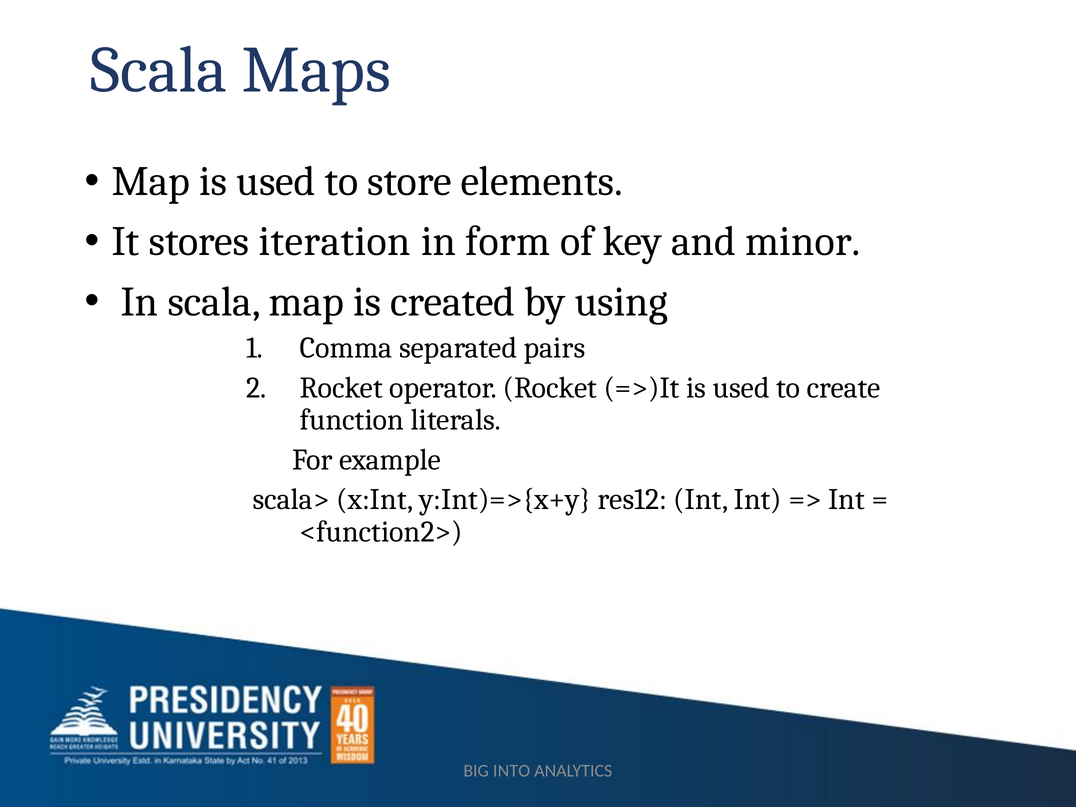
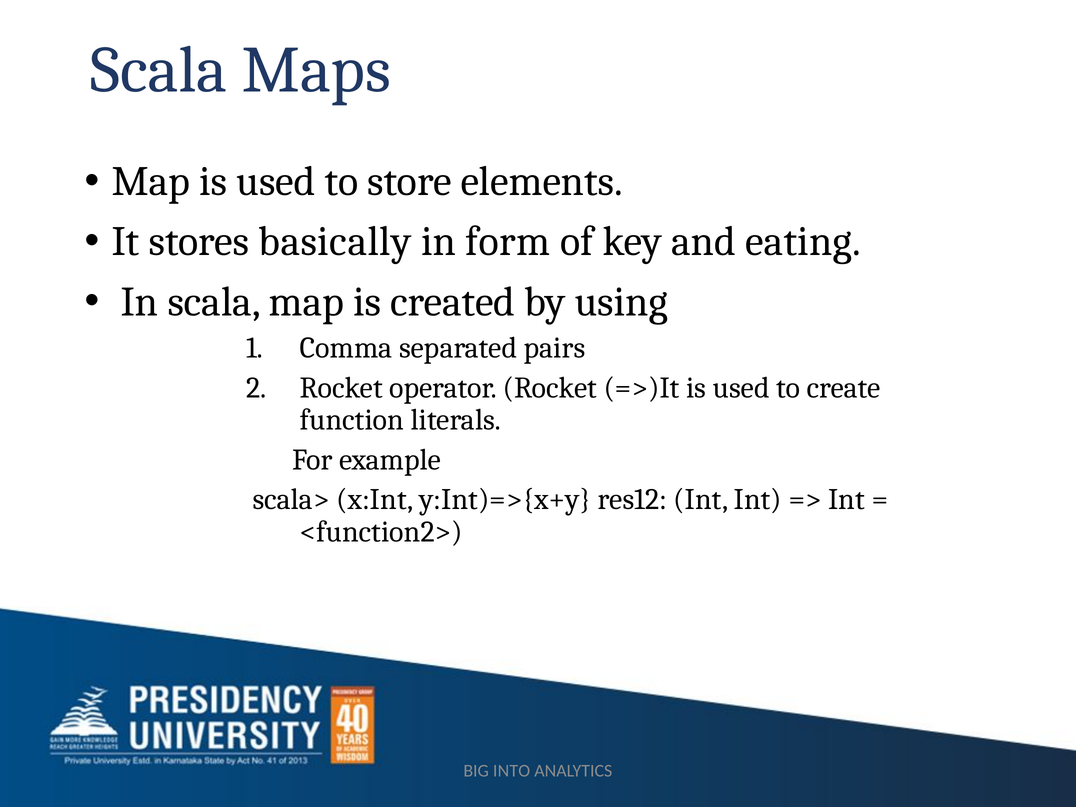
iteration: iteration -> basically (335, 242)
minor: minor -> eating (803, 242)
